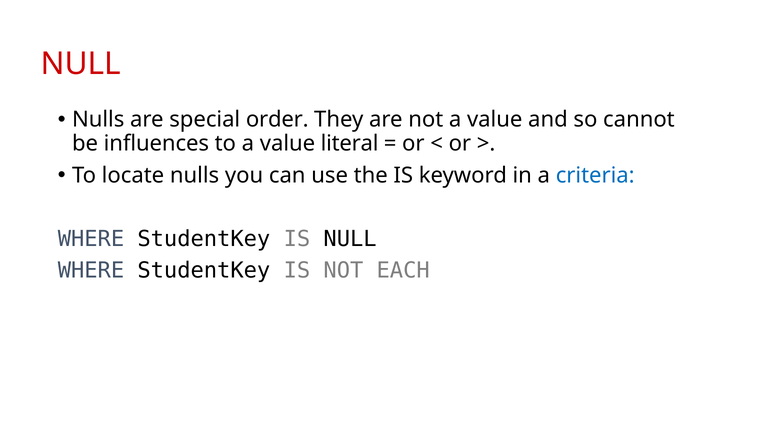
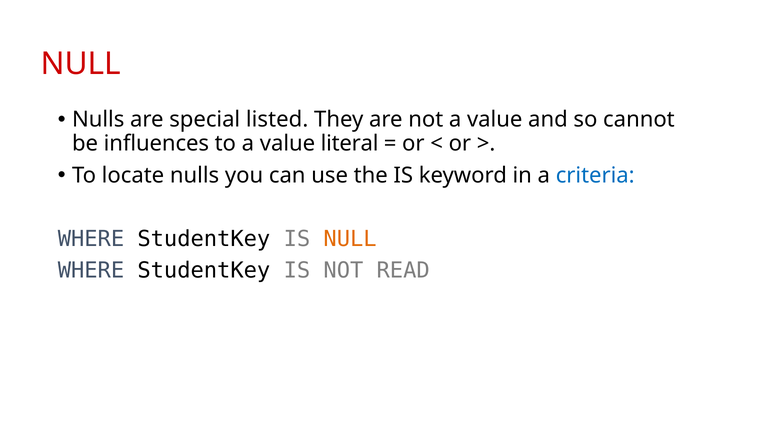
order: order -> listed (277, 120)
NULL colour: black -> orange (350, 239)
EACH: EACH -> READ (403, 271)
